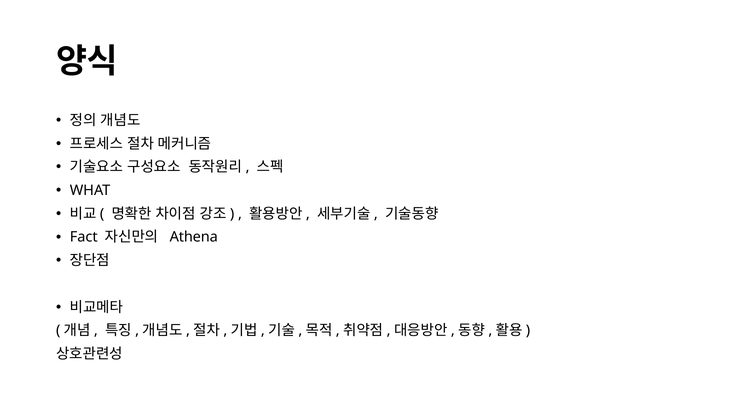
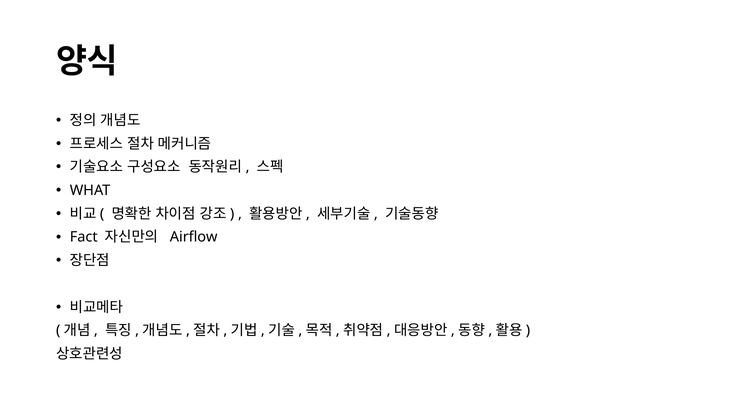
Athena: Athena -> Airflow (194, 237)
